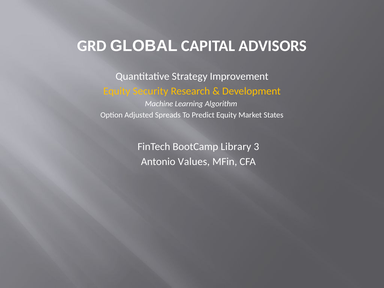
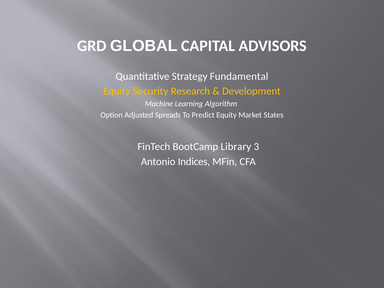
Improvement: Improvement -> Fundamental (239, 76)
Values: Values -> Indices (194, 162)
